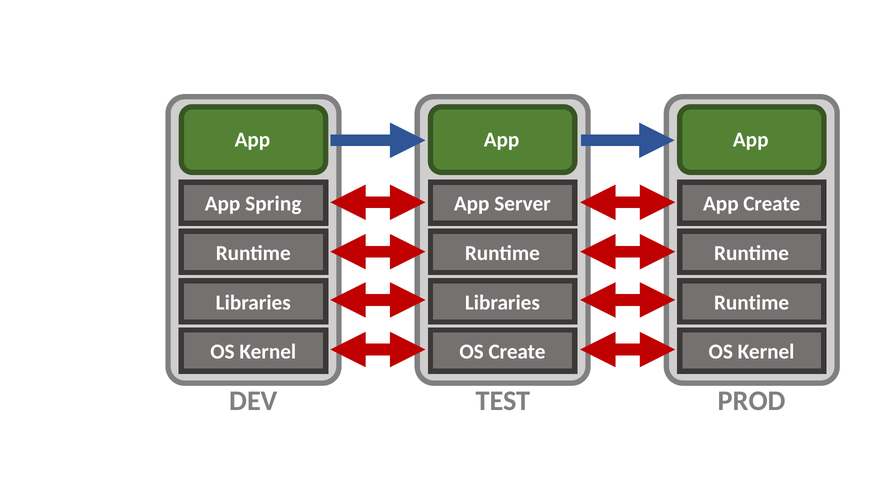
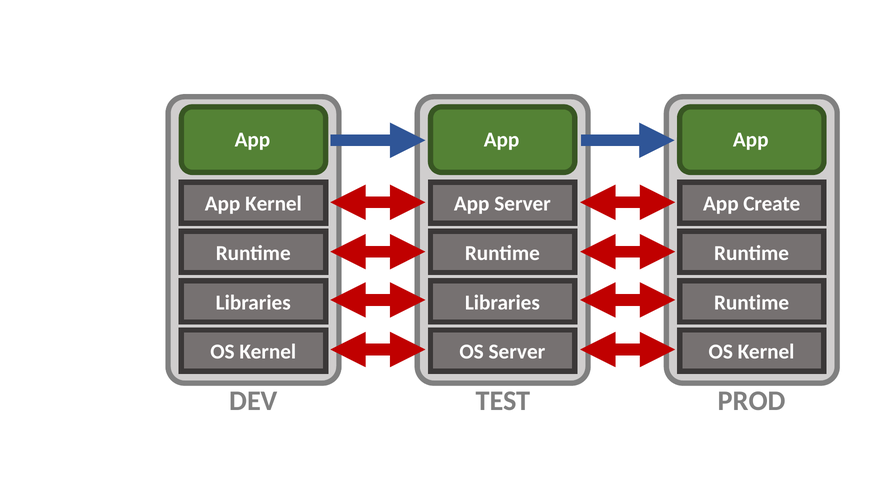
App Spring: Spring -> Kernel (273, 204)
OS Create: Create -> Server (517, 352)
